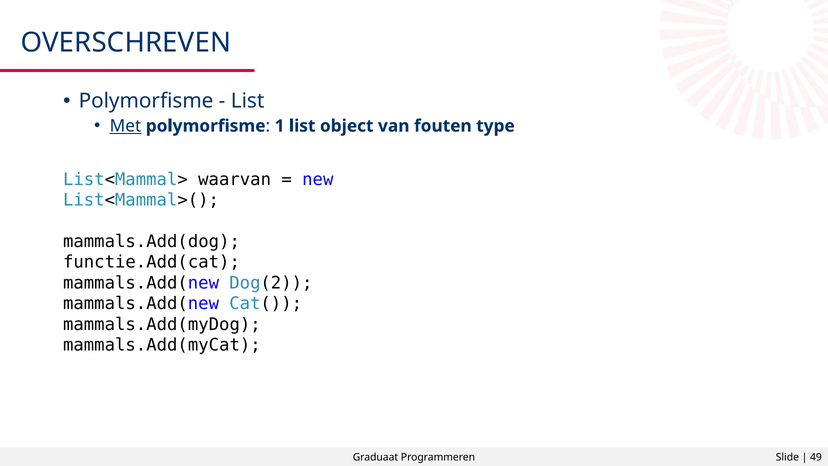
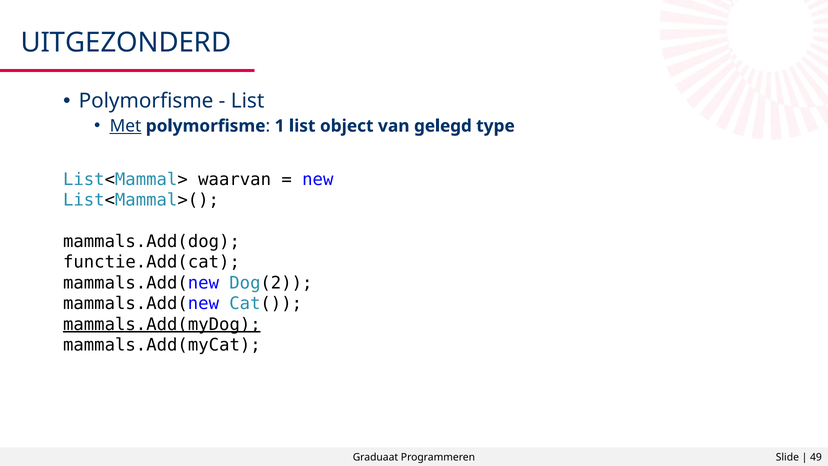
OVERSCHREVEN: OVERSCHREVEN -> UITGEZONDERD (126, 43)
fouten: fouten -> gelegd (443, 126)
mammals.Add(myDog underline: none -> present (162, 324)
